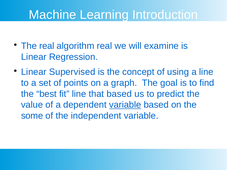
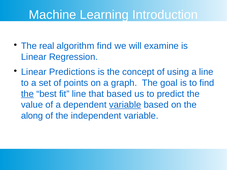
algorithm real: real -> find (104, 46)
Supervised: Supervised -> Predictions (72, 72)
the underline: none -> present (27, 94)
some: some -> along (32, 116)
